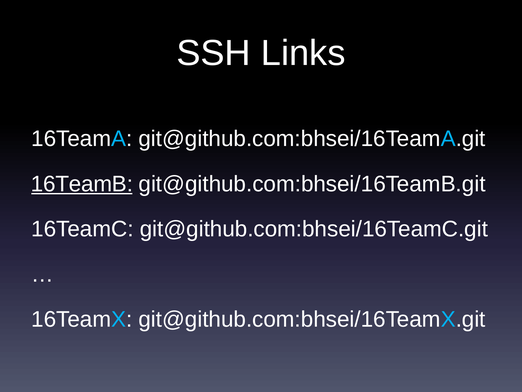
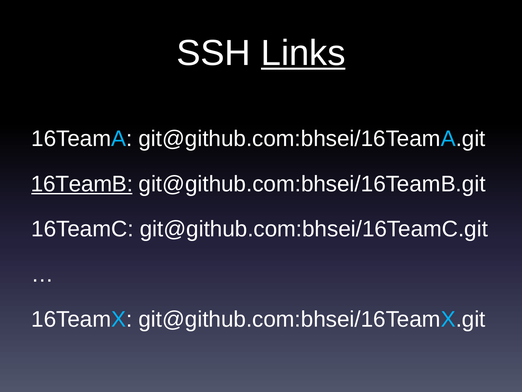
Links underline: none -> present (303, 53)
